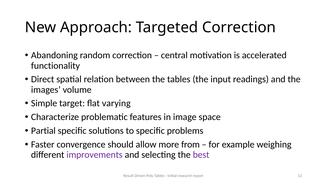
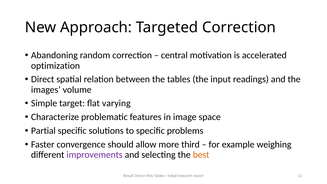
functionality: functionality -> optimization (55, 66)
from: from -> third (190, 144)
best colour: purple -> orange (201, 155)
